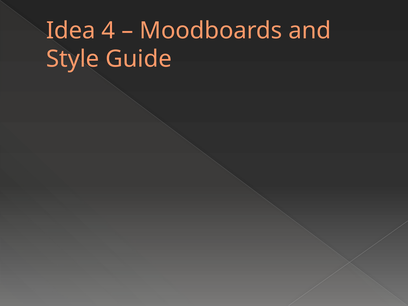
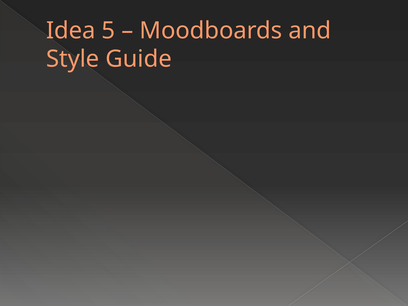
4: 4 -> 5 (108, 31)
